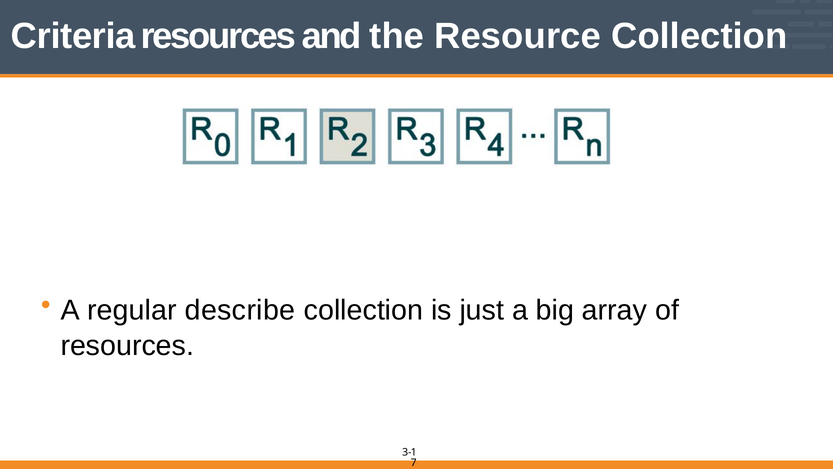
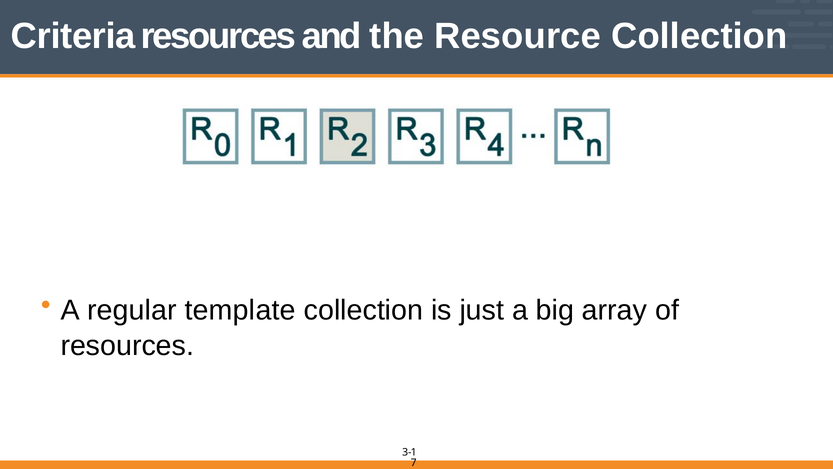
describe: describe -> template (240, 310)
